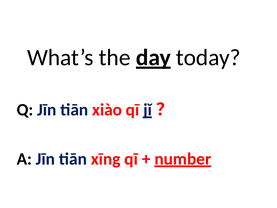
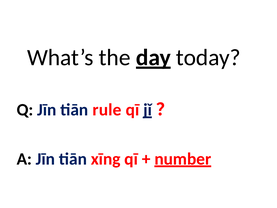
xiào: xiào -> rule (107, 110)
